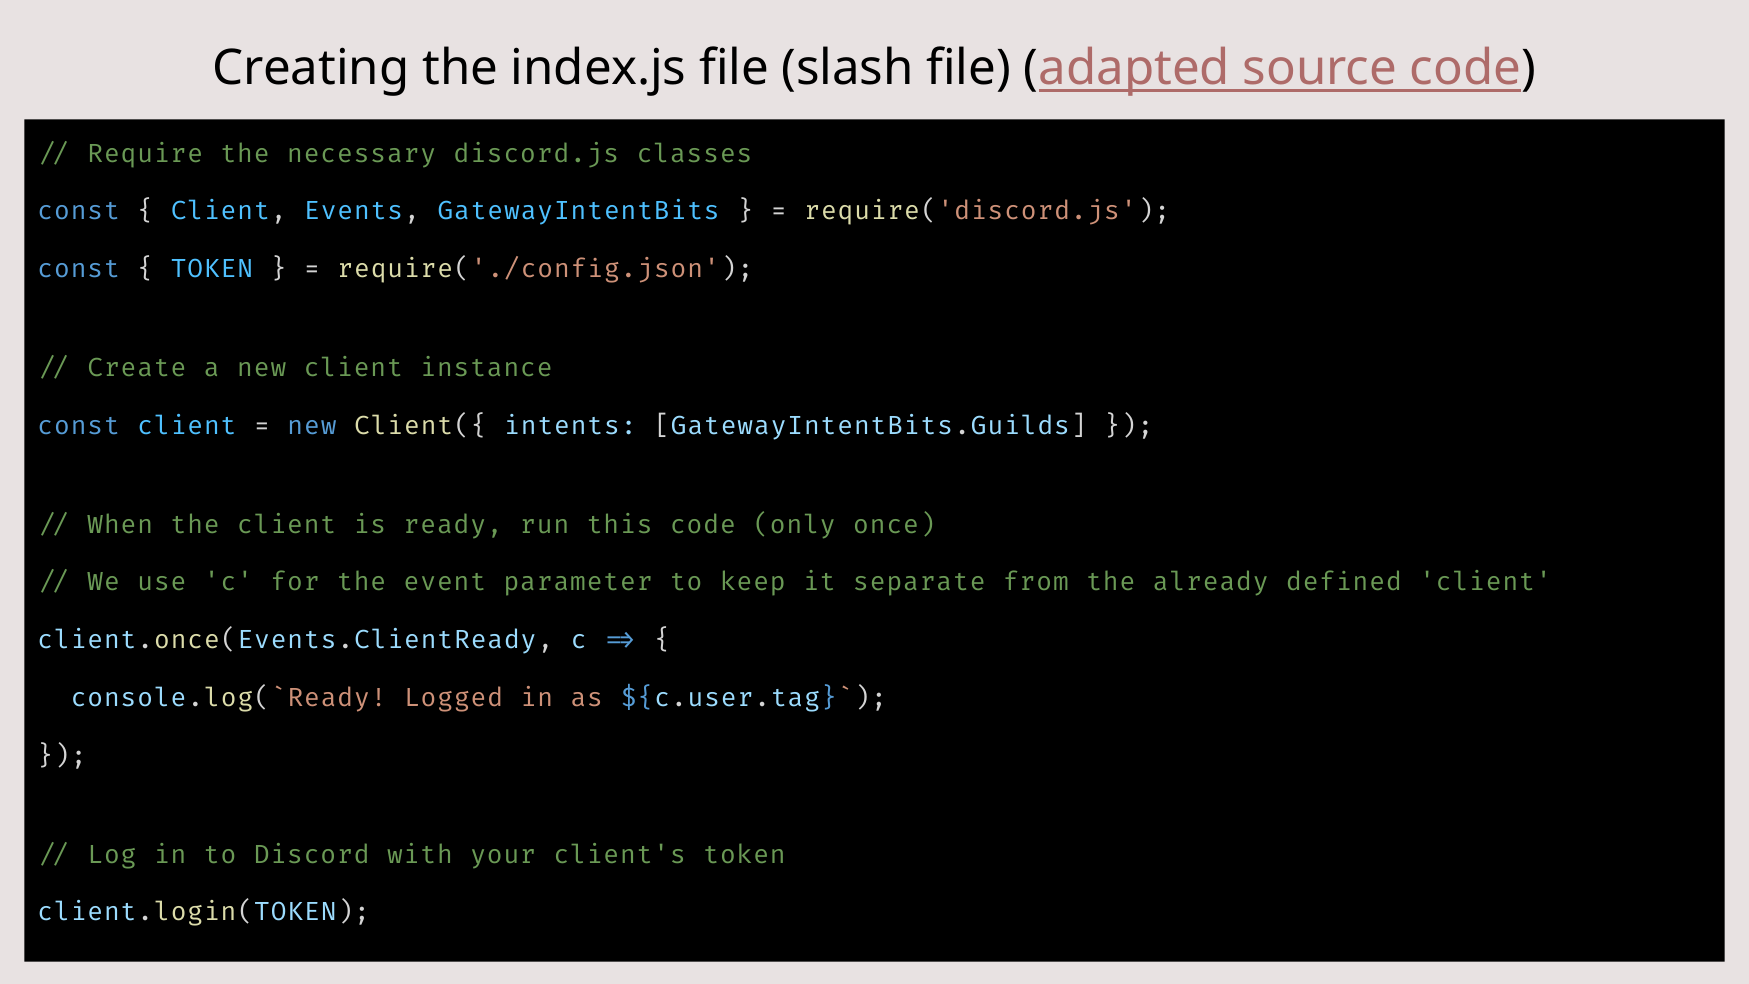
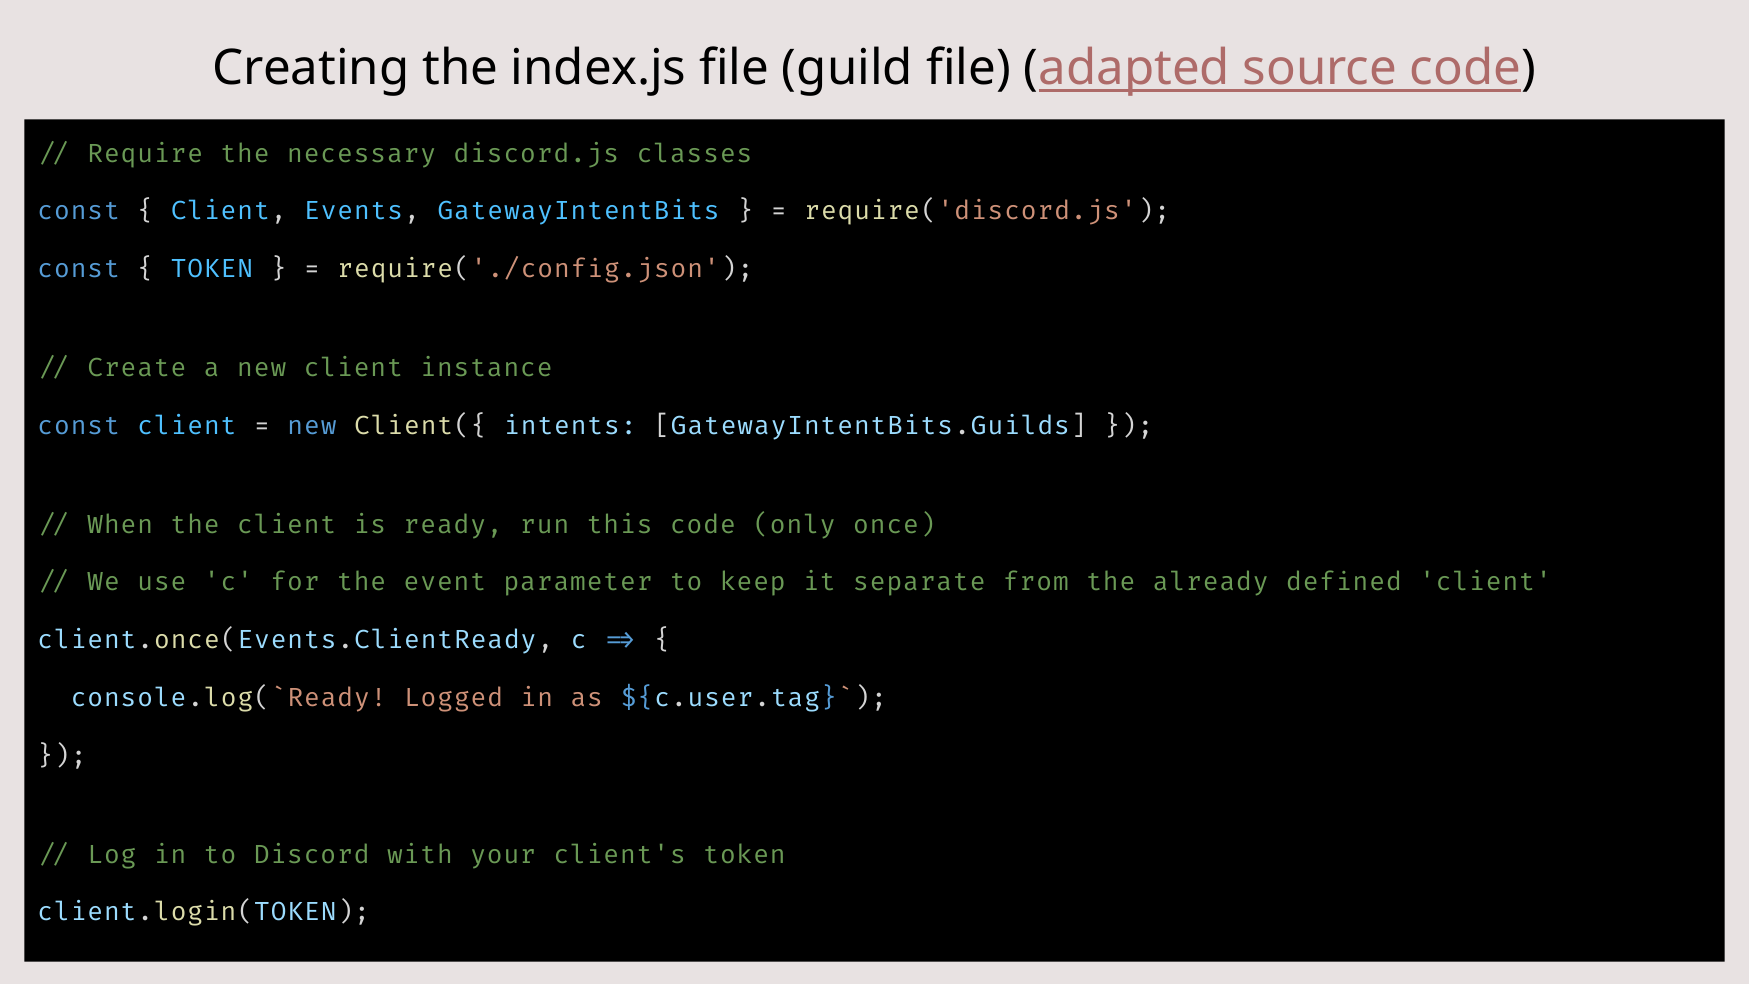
slash: slash -> guild (848, 68)
